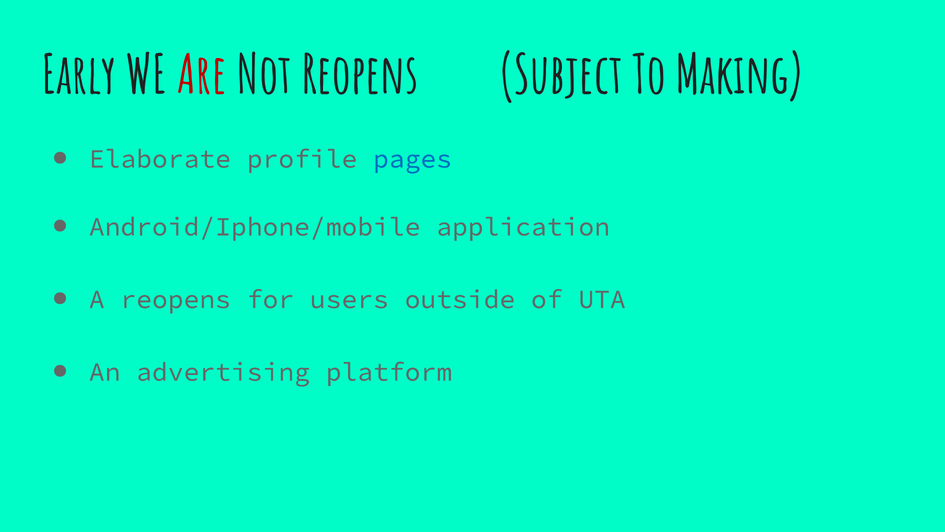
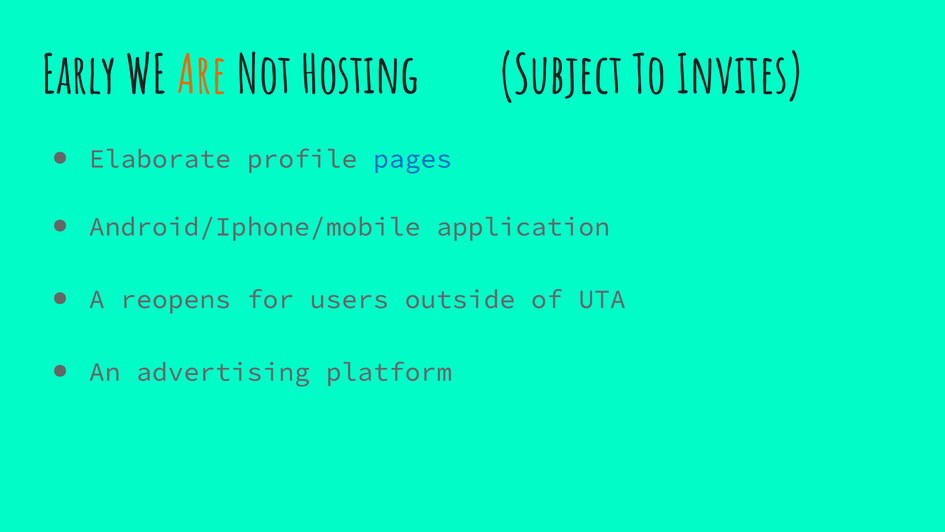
Are colour: red -> orange (202, 76)
Not Reopens: Reopens -> Hosting (360, 76)
Making: Making -> Invites (740, 76)
